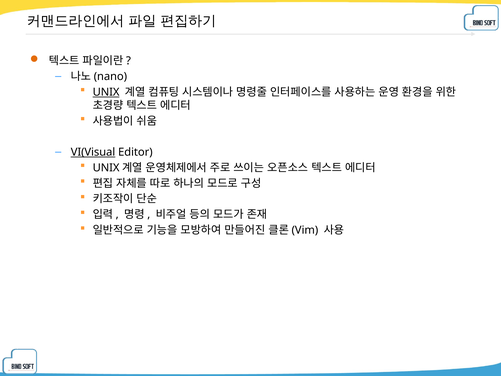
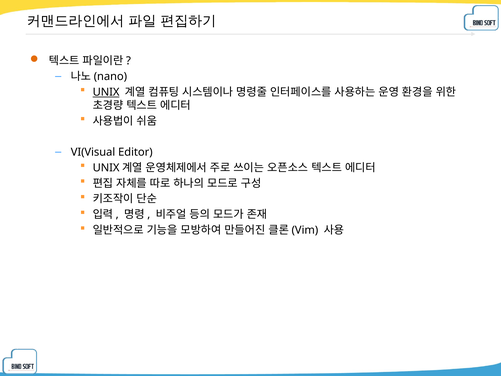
VI(Visual underline: present -> none (93, 152)
